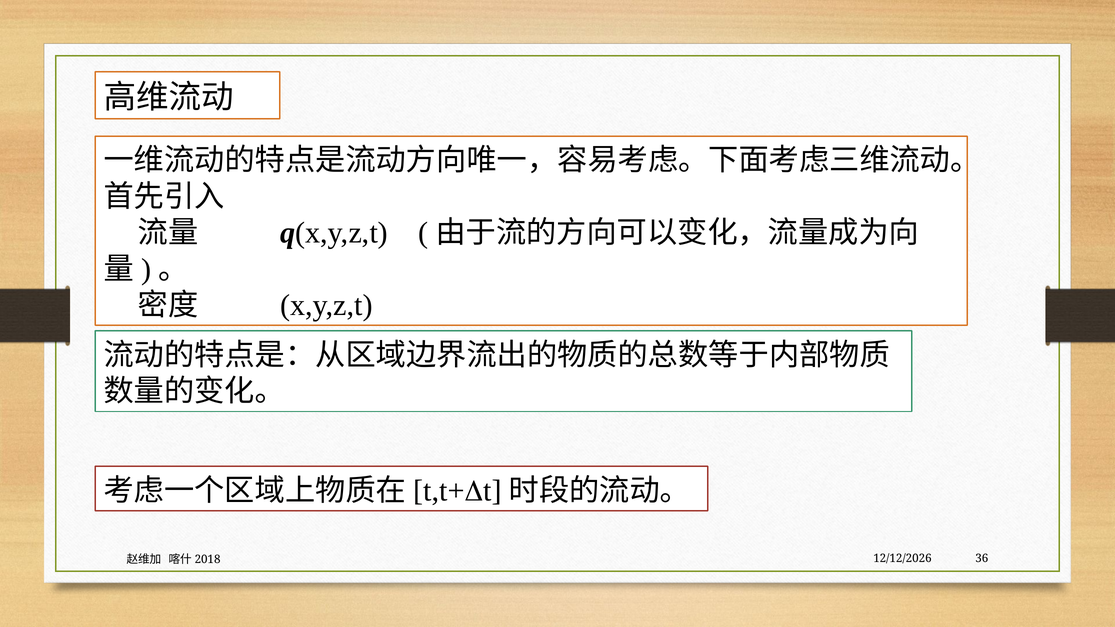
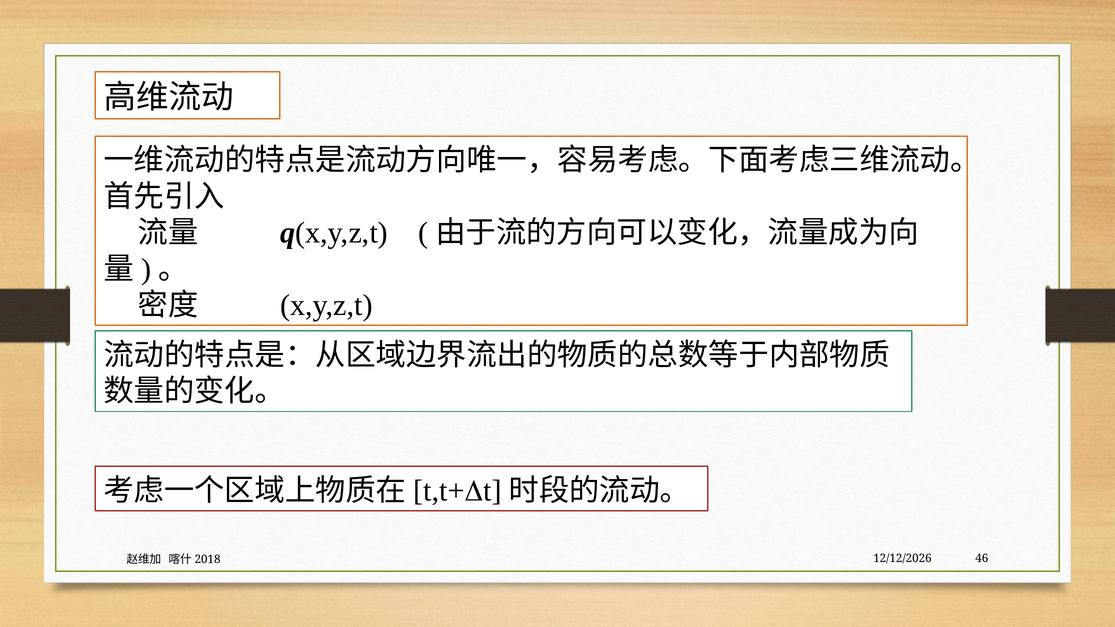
36: 36 -> 46 (982, 559)
